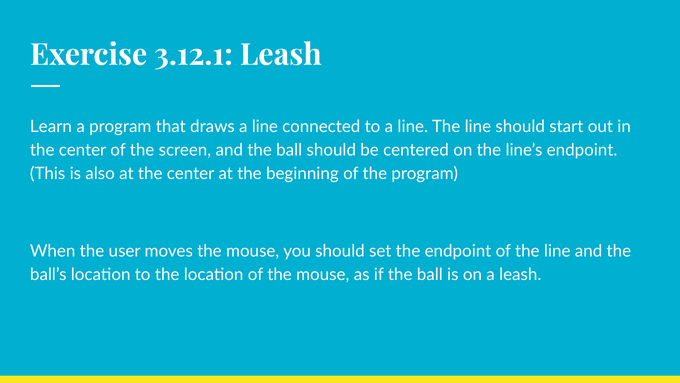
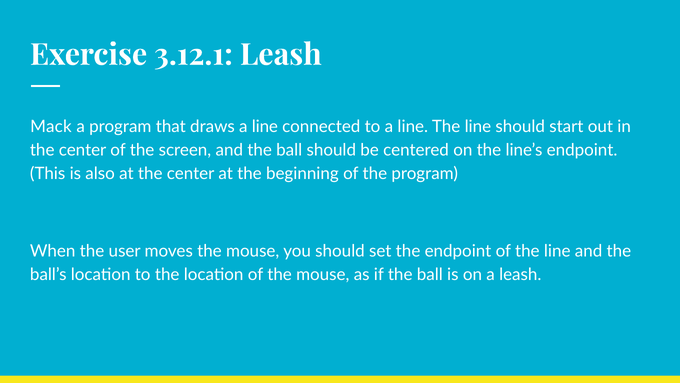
Learn: Learn -> Mack (51, 127)
